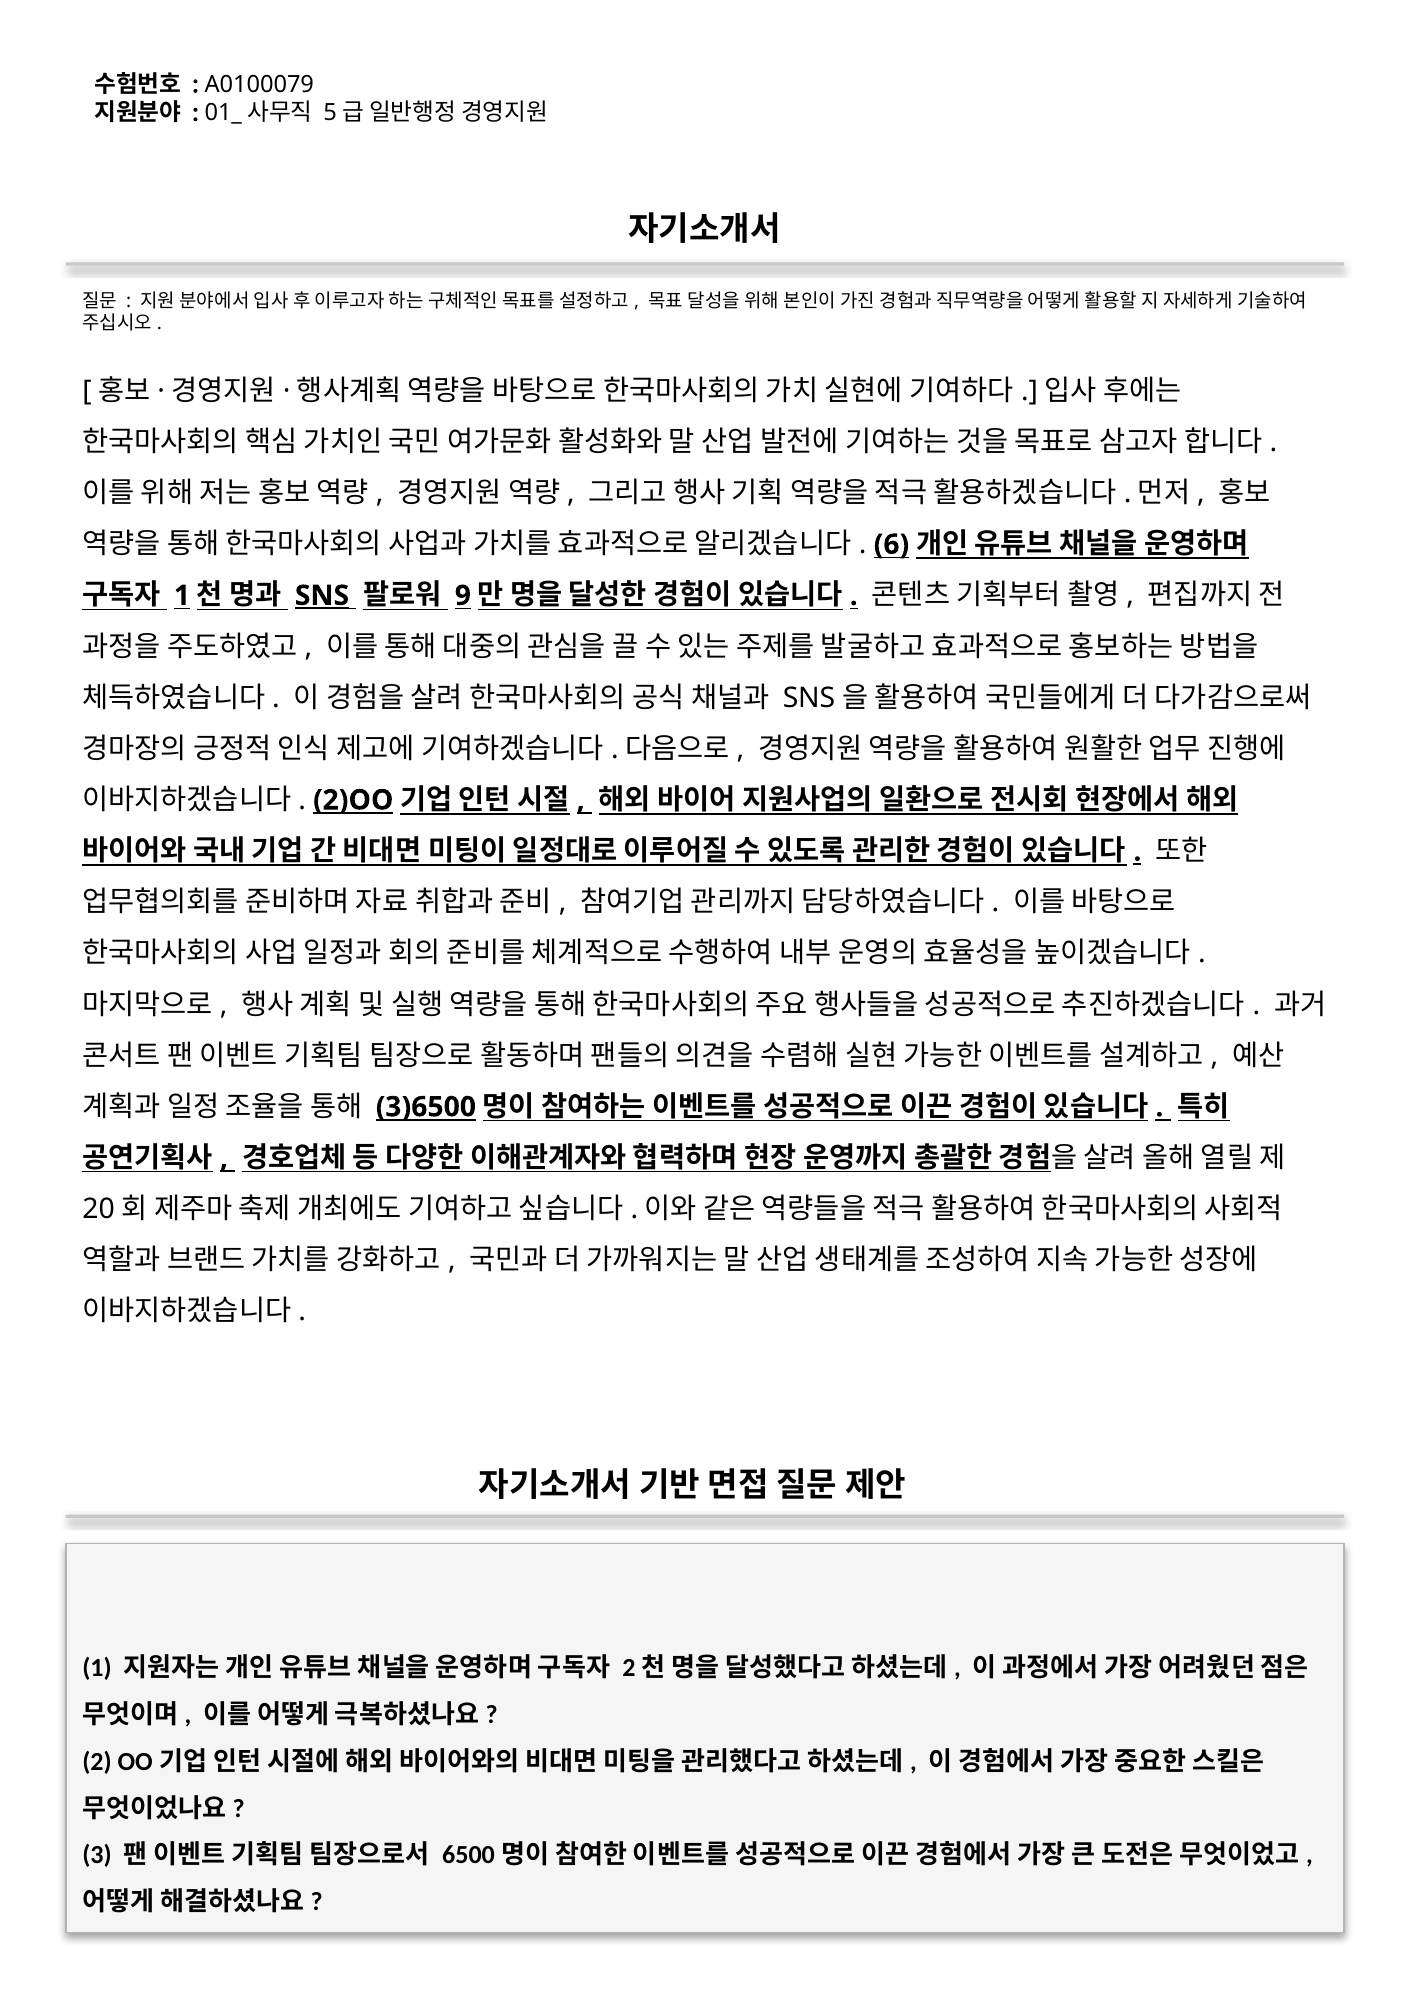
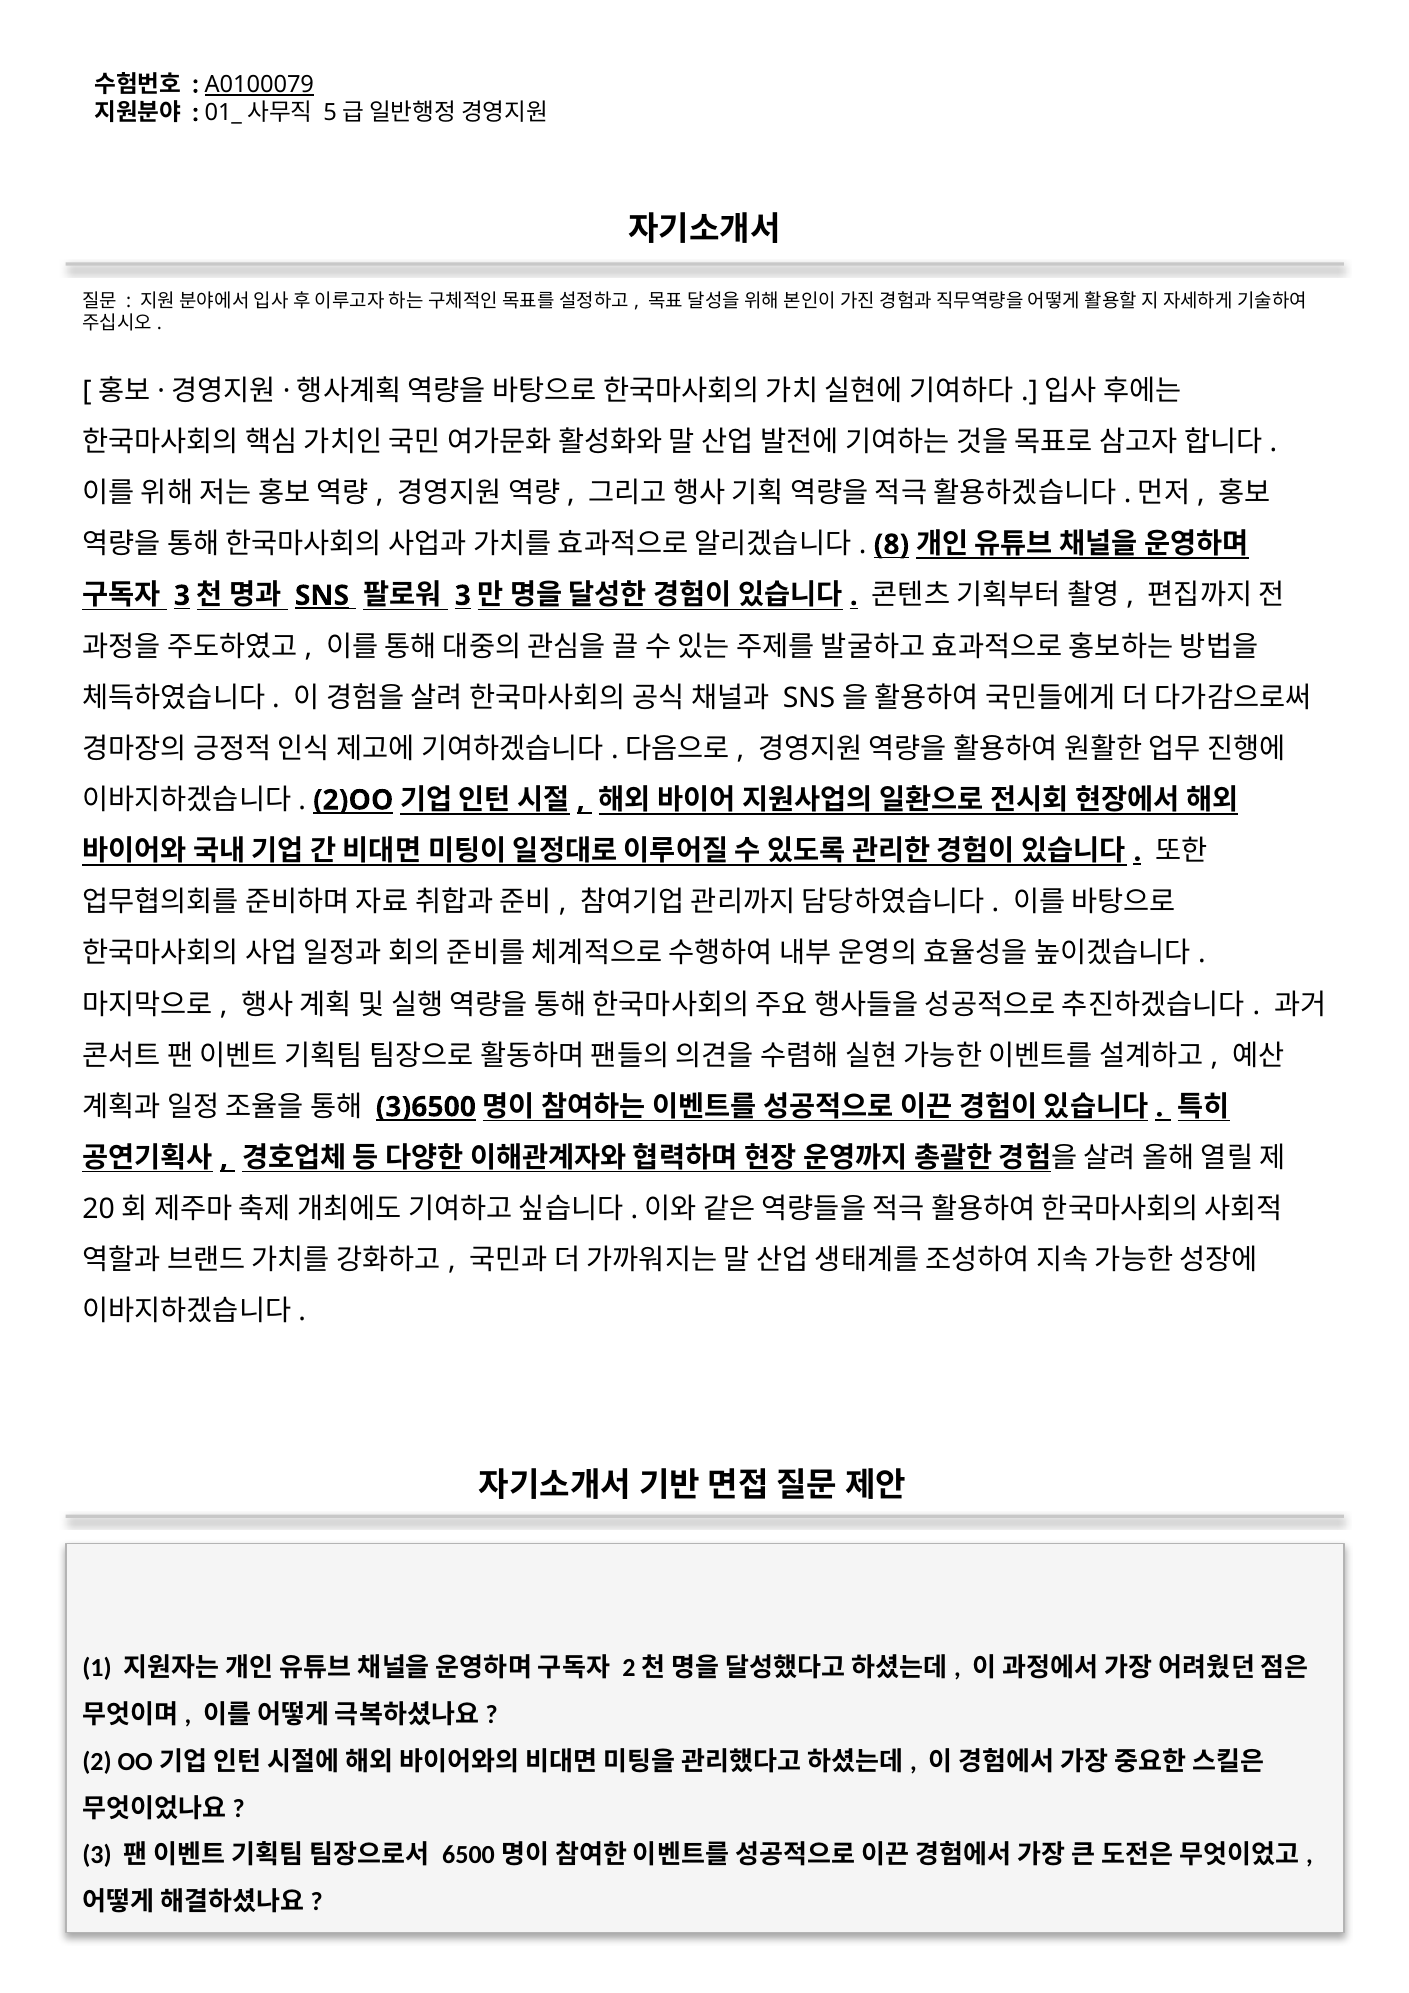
A0100079 underline: none -> present (259, 85)
6: 6 -> 8 (891, 544)
1: 1 -> 3 (182, 596)
9: 9 -> 3 (463, 596)
